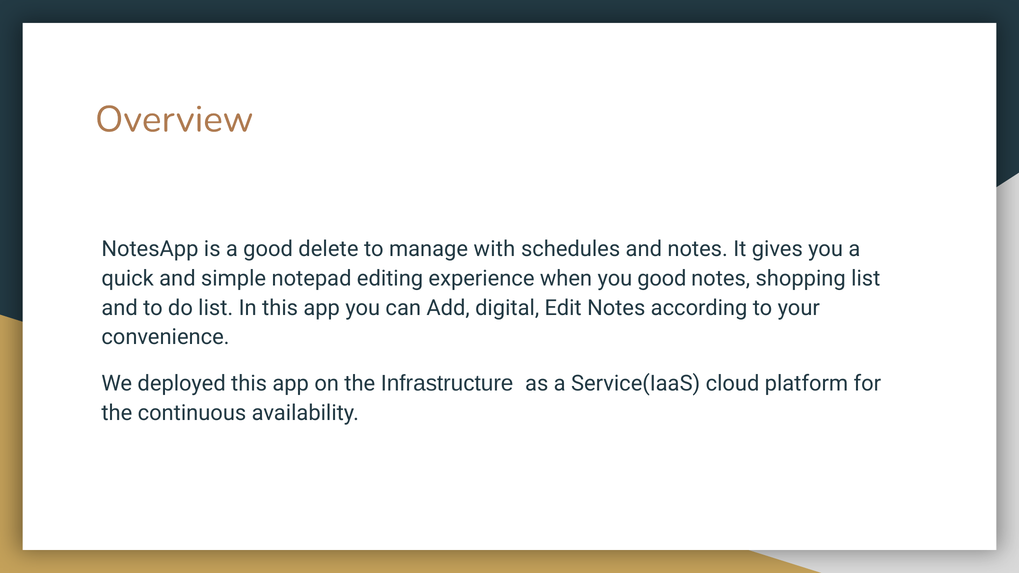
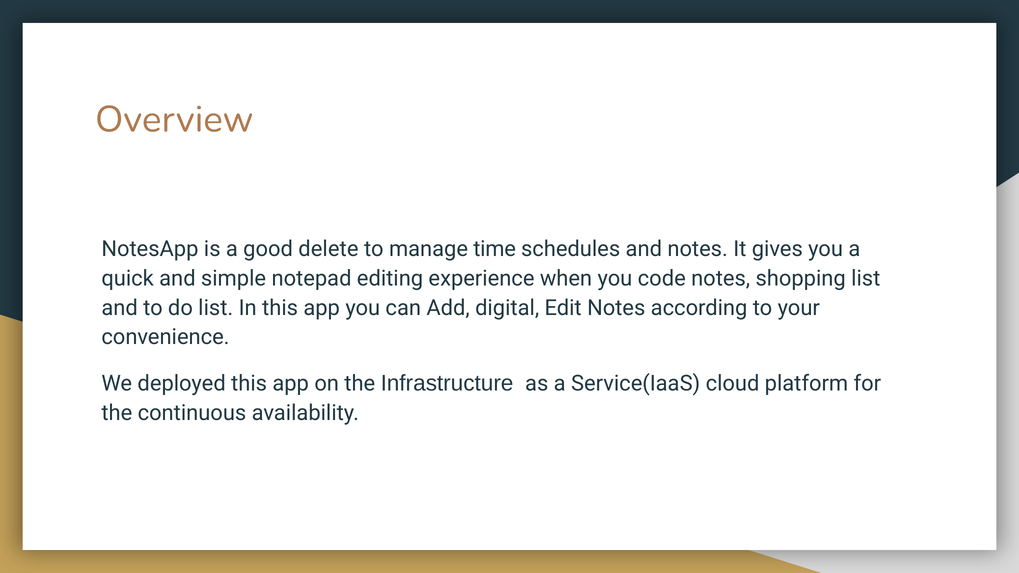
with: with -> time (495, 249)
you good: good -> code (662, 278)
